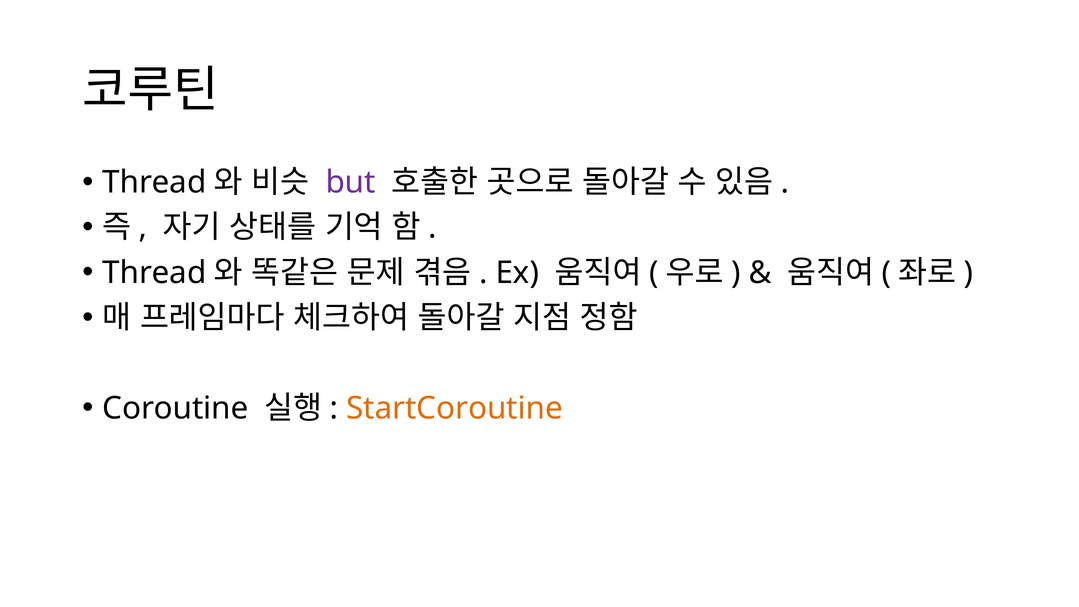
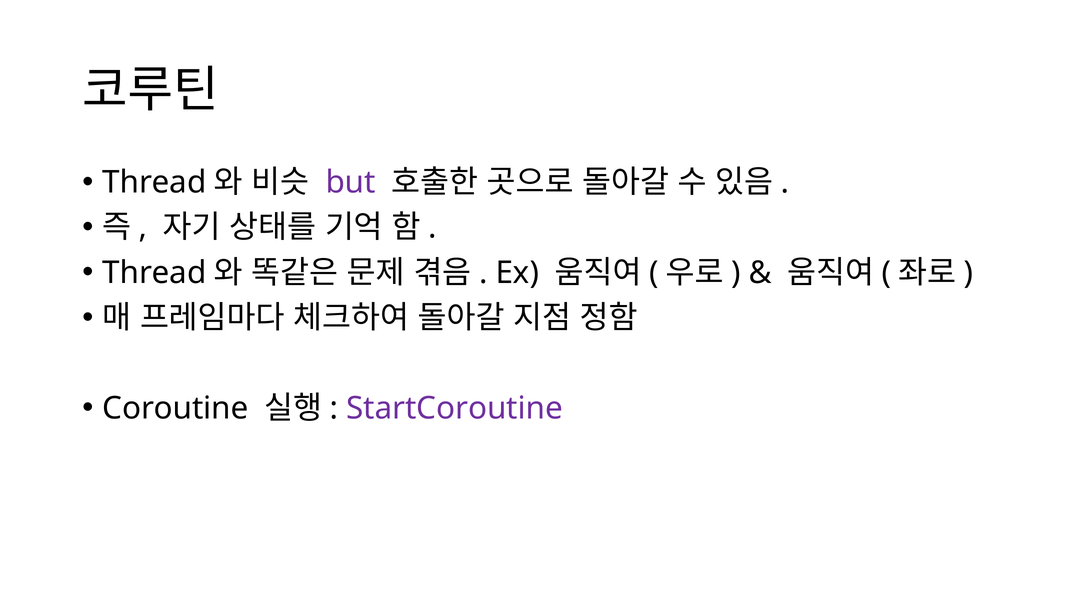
StartCoroutine colour: orange -> purple (455, 408)
